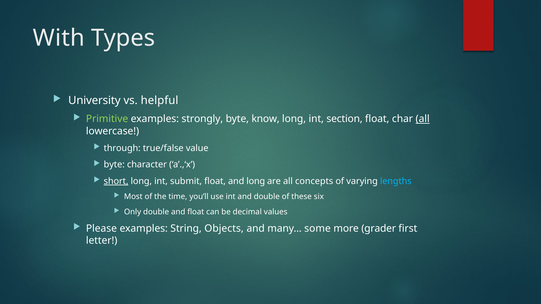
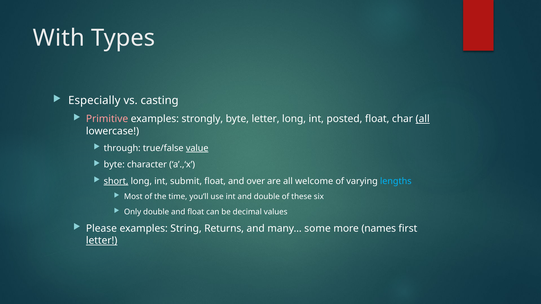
University: University -> Especially (94, 101)
helpful: helpful -> casting (160, 101)
Primitive colour: light green -> pink (107, 119)
byte know: know -> letter (266, 119)
section: section -> posted (344, 119)
value underline: none -> present (197, 148)
and long: long -> over (256, 181)
concepts: concepts -> welcome (314, 181)
Objects: Objects -> Returns (224, 229)
grader: grader -> names (379, 229)
letter underline: none -> present (102, 241)
